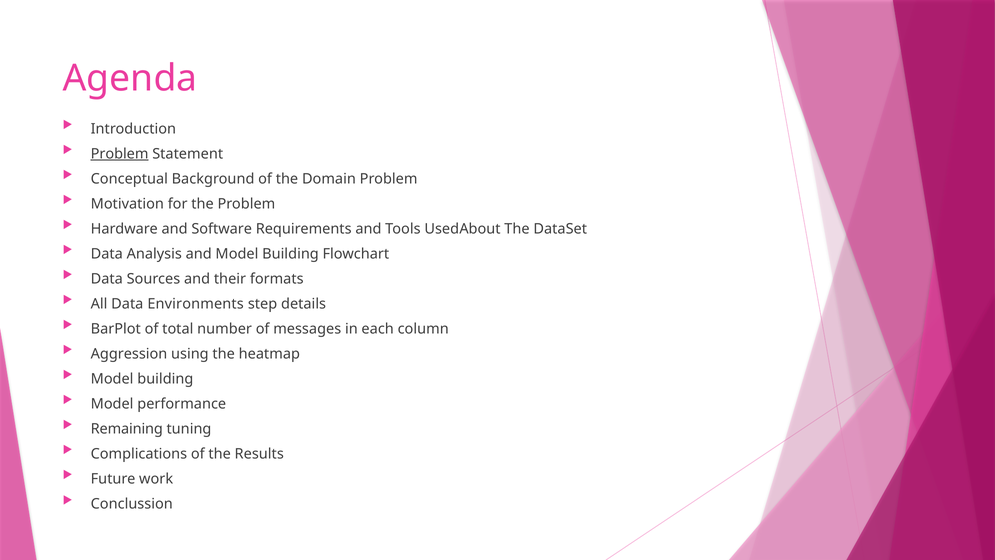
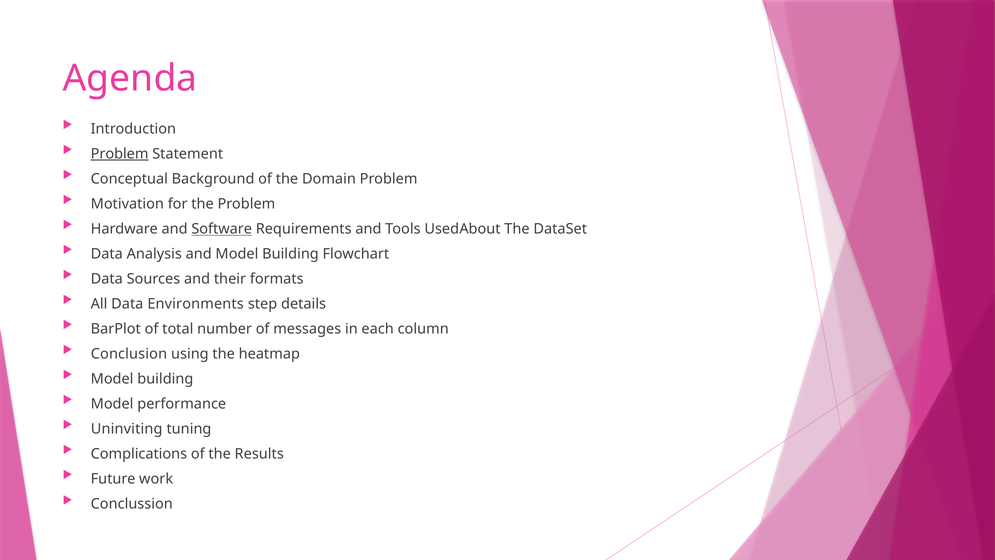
Software underline: none -> present (222, 229)
Aggression: Aggression -> Conclusion (129, 354)
Remaining: Remaining -> Uninviting (127, 429)
